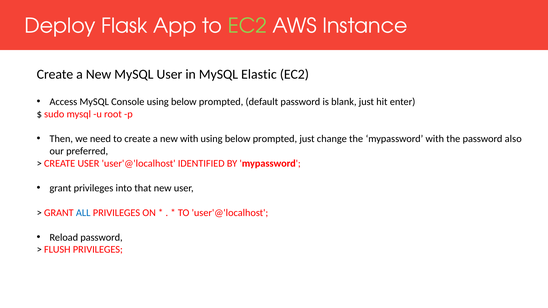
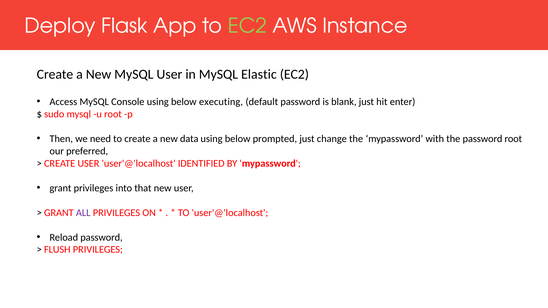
Console using below prompted: prompted -> executing (221, 102)
new with: with -> data (189, 139)
password also: also -> root (513, 139)
ALL colour: blue -> purple (83, 213)
